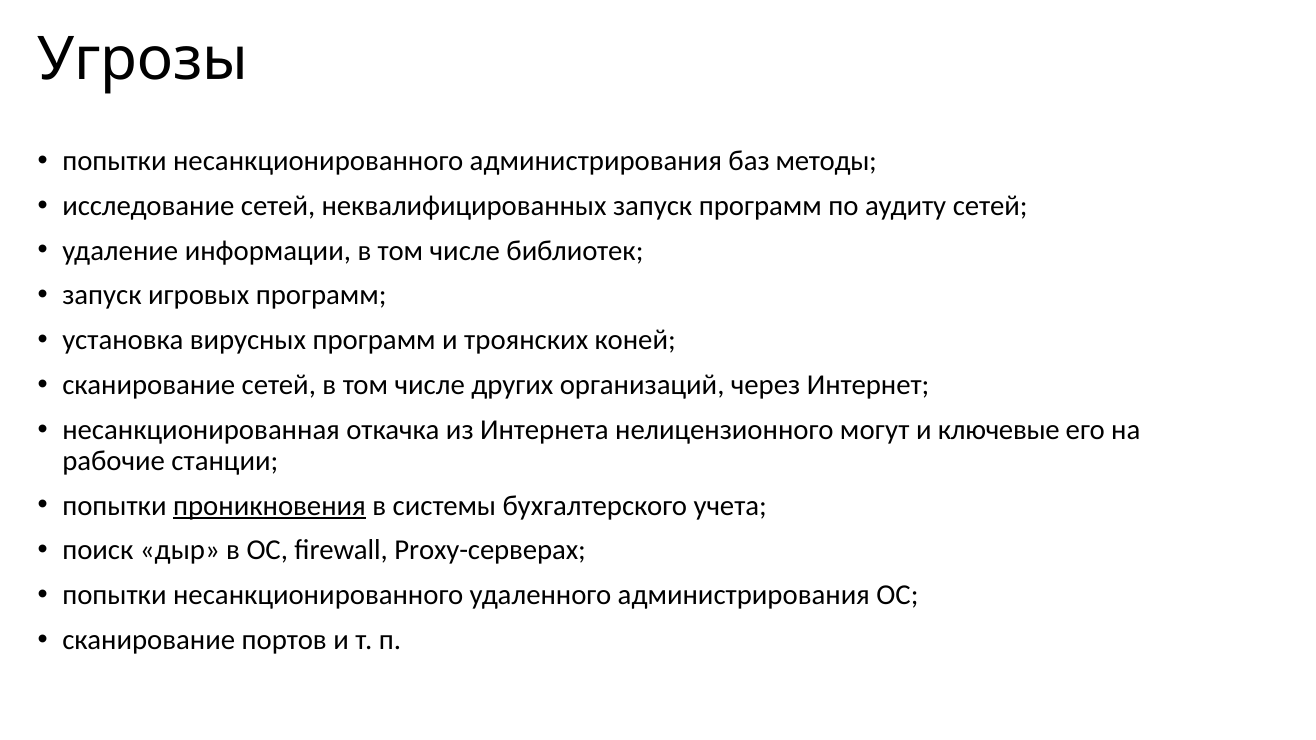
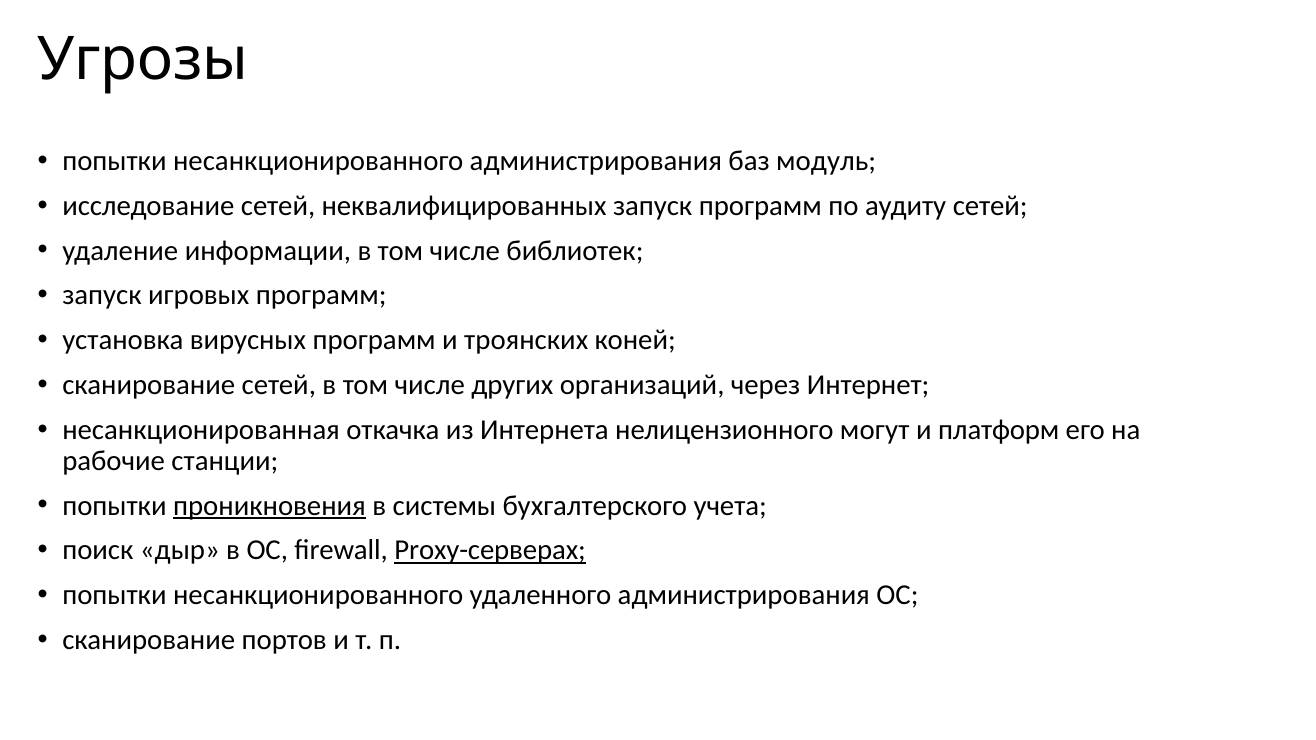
методы: методы -> модуль (826, 161)
ключевые: ключевые -> платформ (999, 430)
Proxy-серверах underline: none -> present (490, 551)
